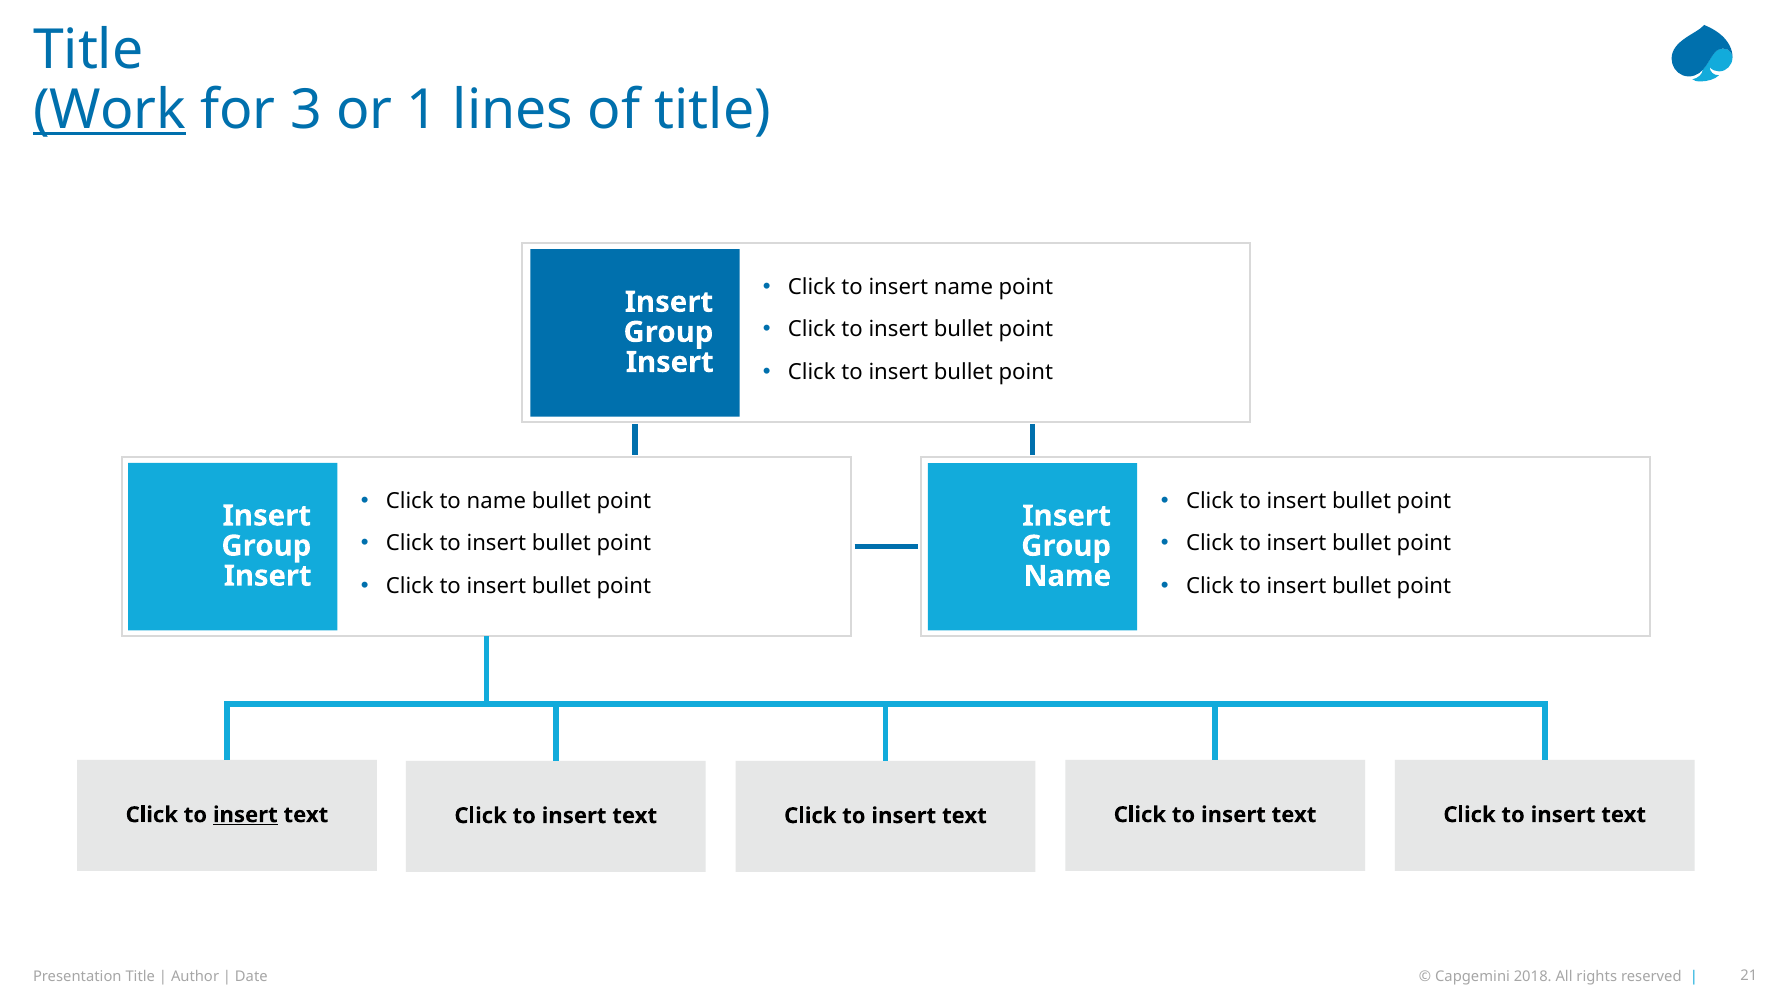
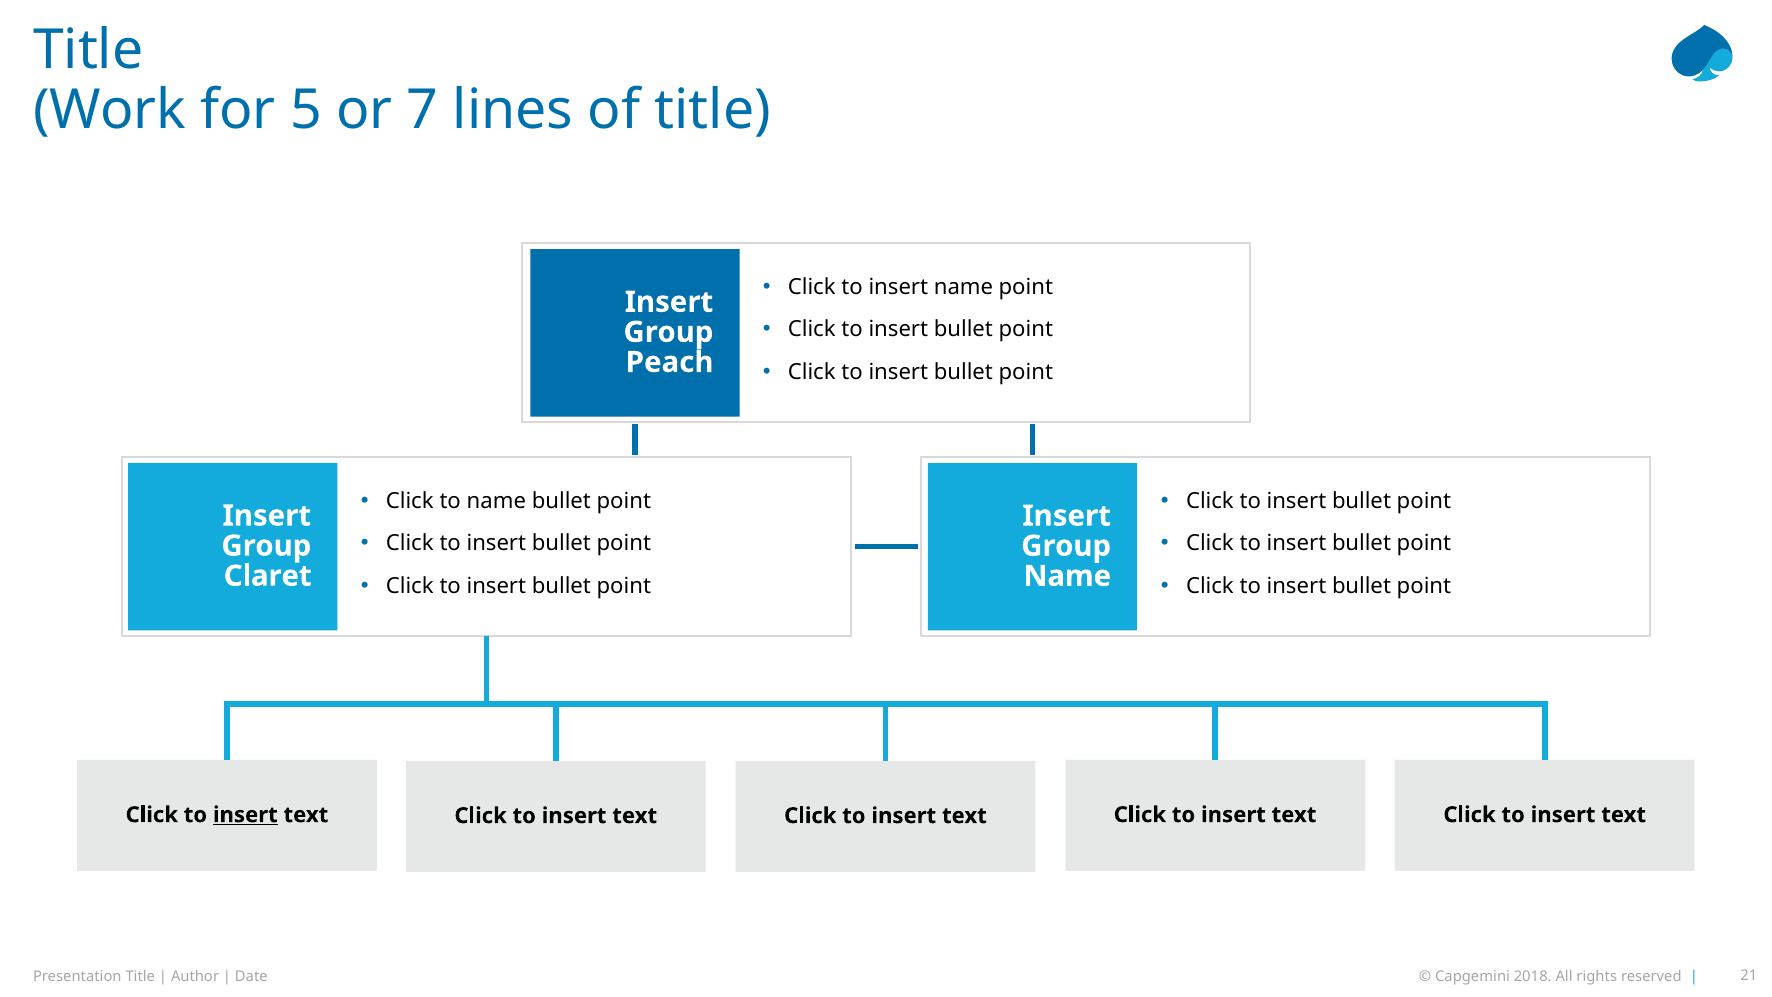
Work underline: present -> none (110, 110)
3: 3 -> 5 (306, 110)
1: 1 -> 7 (423, 110)
Insert: Insert -> Peach (670, 362)
Insert: Insert -> Claret (268, 576)
